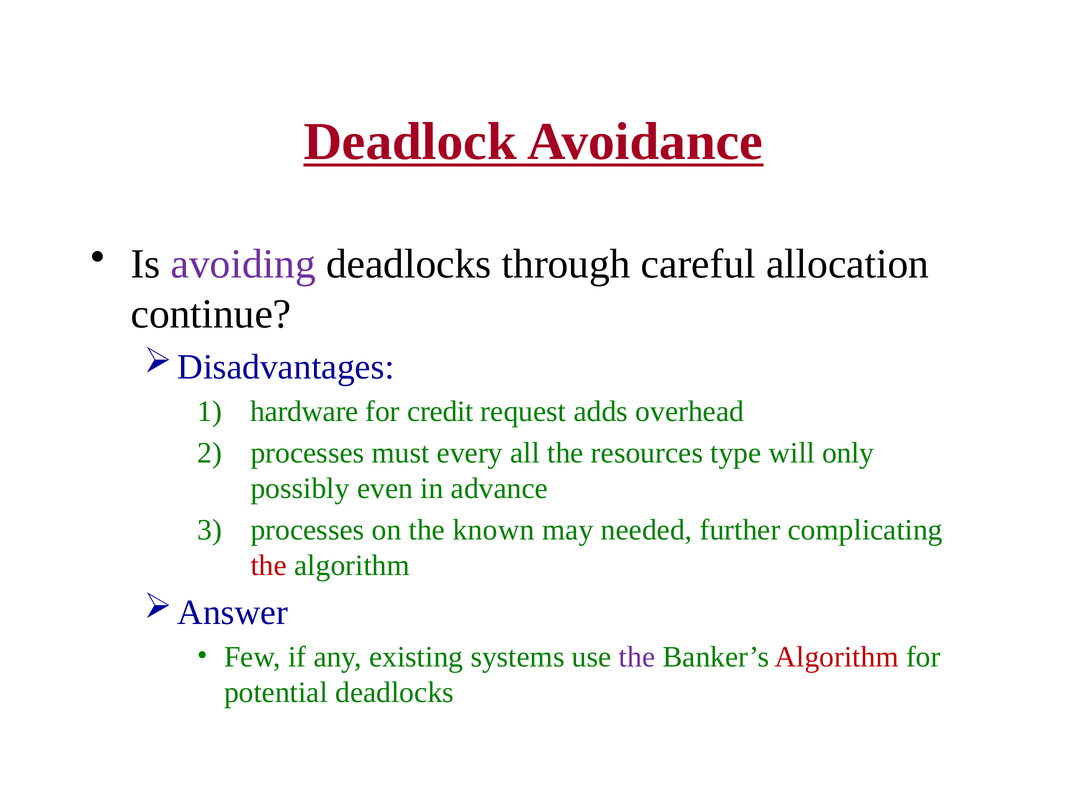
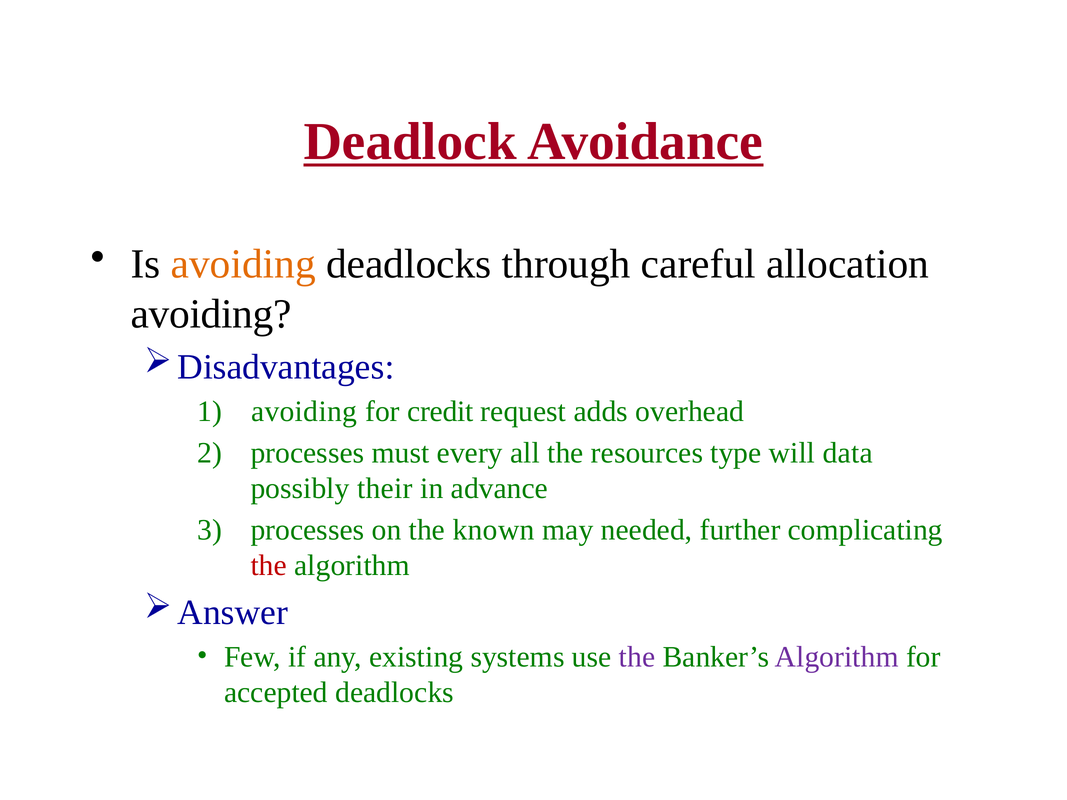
avoiding colour: purple -> orange (243, 264)
continue: continue -> avoiding (211, 314)
hardware: hardware -> avoiding (304, 412)
only: only -> data (848, 453)
even: even -> their (385, 489)
Algorithm colour: red -> purple (837, 657)
potential: potential -> accepted (276, 693)
